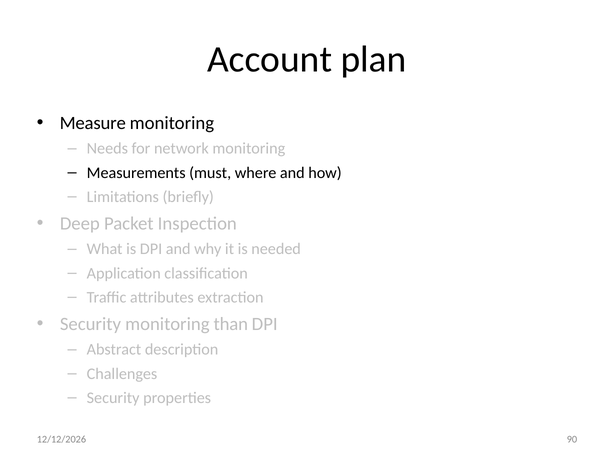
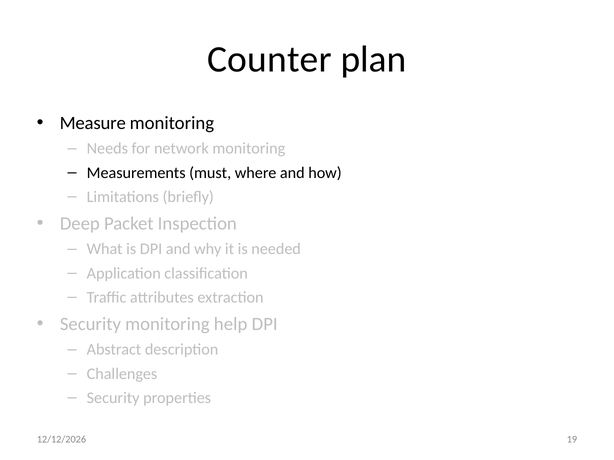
Account: Account -> Counter (270, 59)
than: than -> help (231, 324)
90: 90 -> 19 (572, 440)
